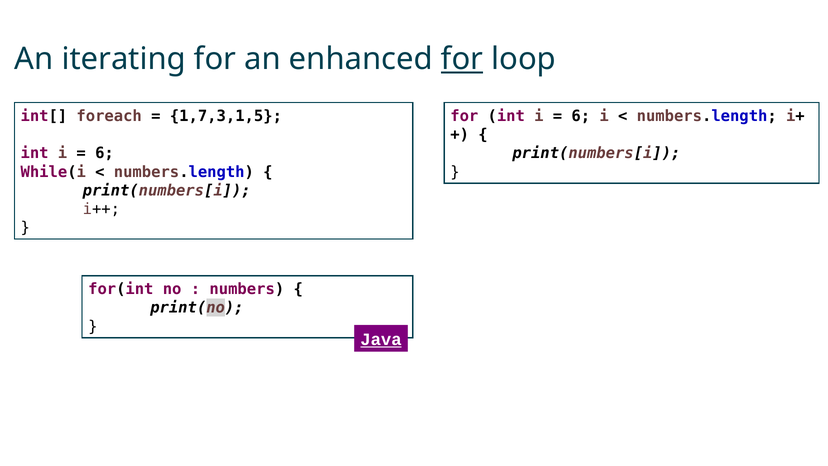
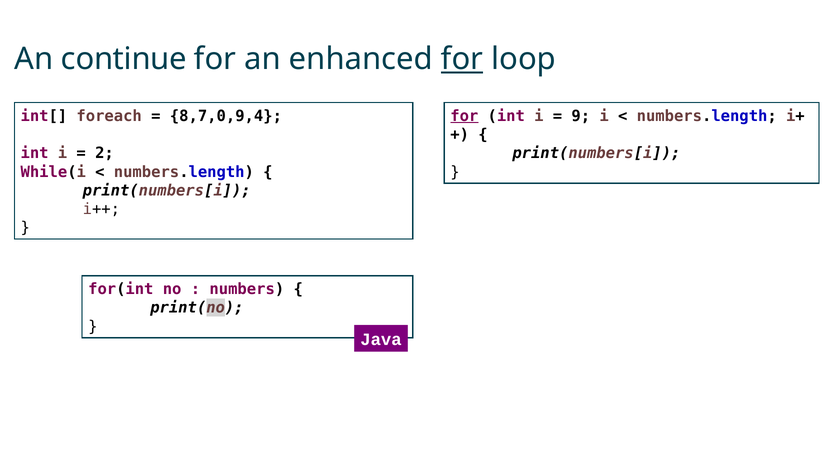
iterating: iterating -> continue (124, 59)
1,7,3,1,5: 1,7,3,1,5 -> 8,7,0,9,4 (226, 116)
for underline: none -> present (464, 116)
6: 6 -> 9 (581, 116)
6: 6 -> 2 (104, 153)
Java underline: present -> none (381, 339)
